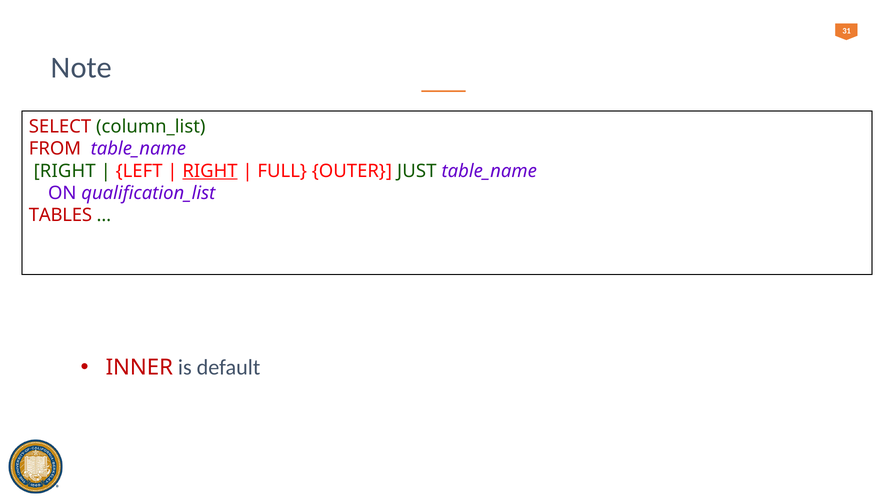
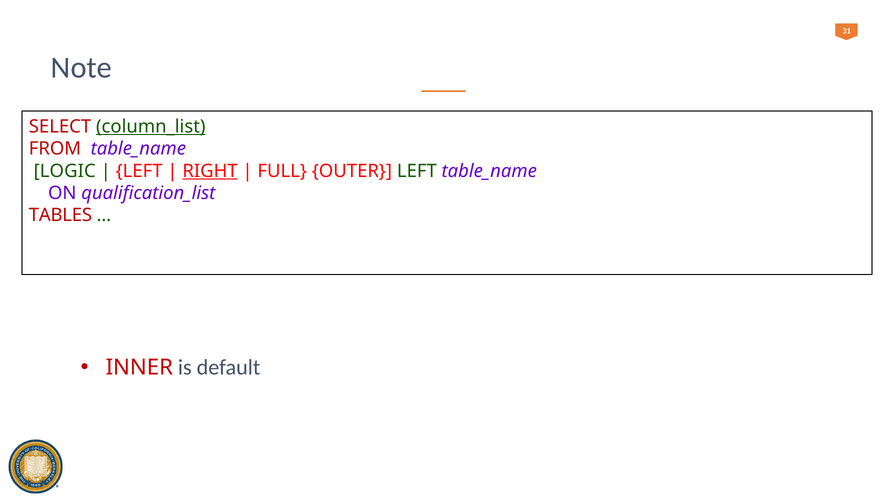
column_list underline: none -> present (151, 127)
RIGHT: RIGHT -> LOGIC (65, 171)
OUTER JUST: JUST -> LEFT (417, 171)
